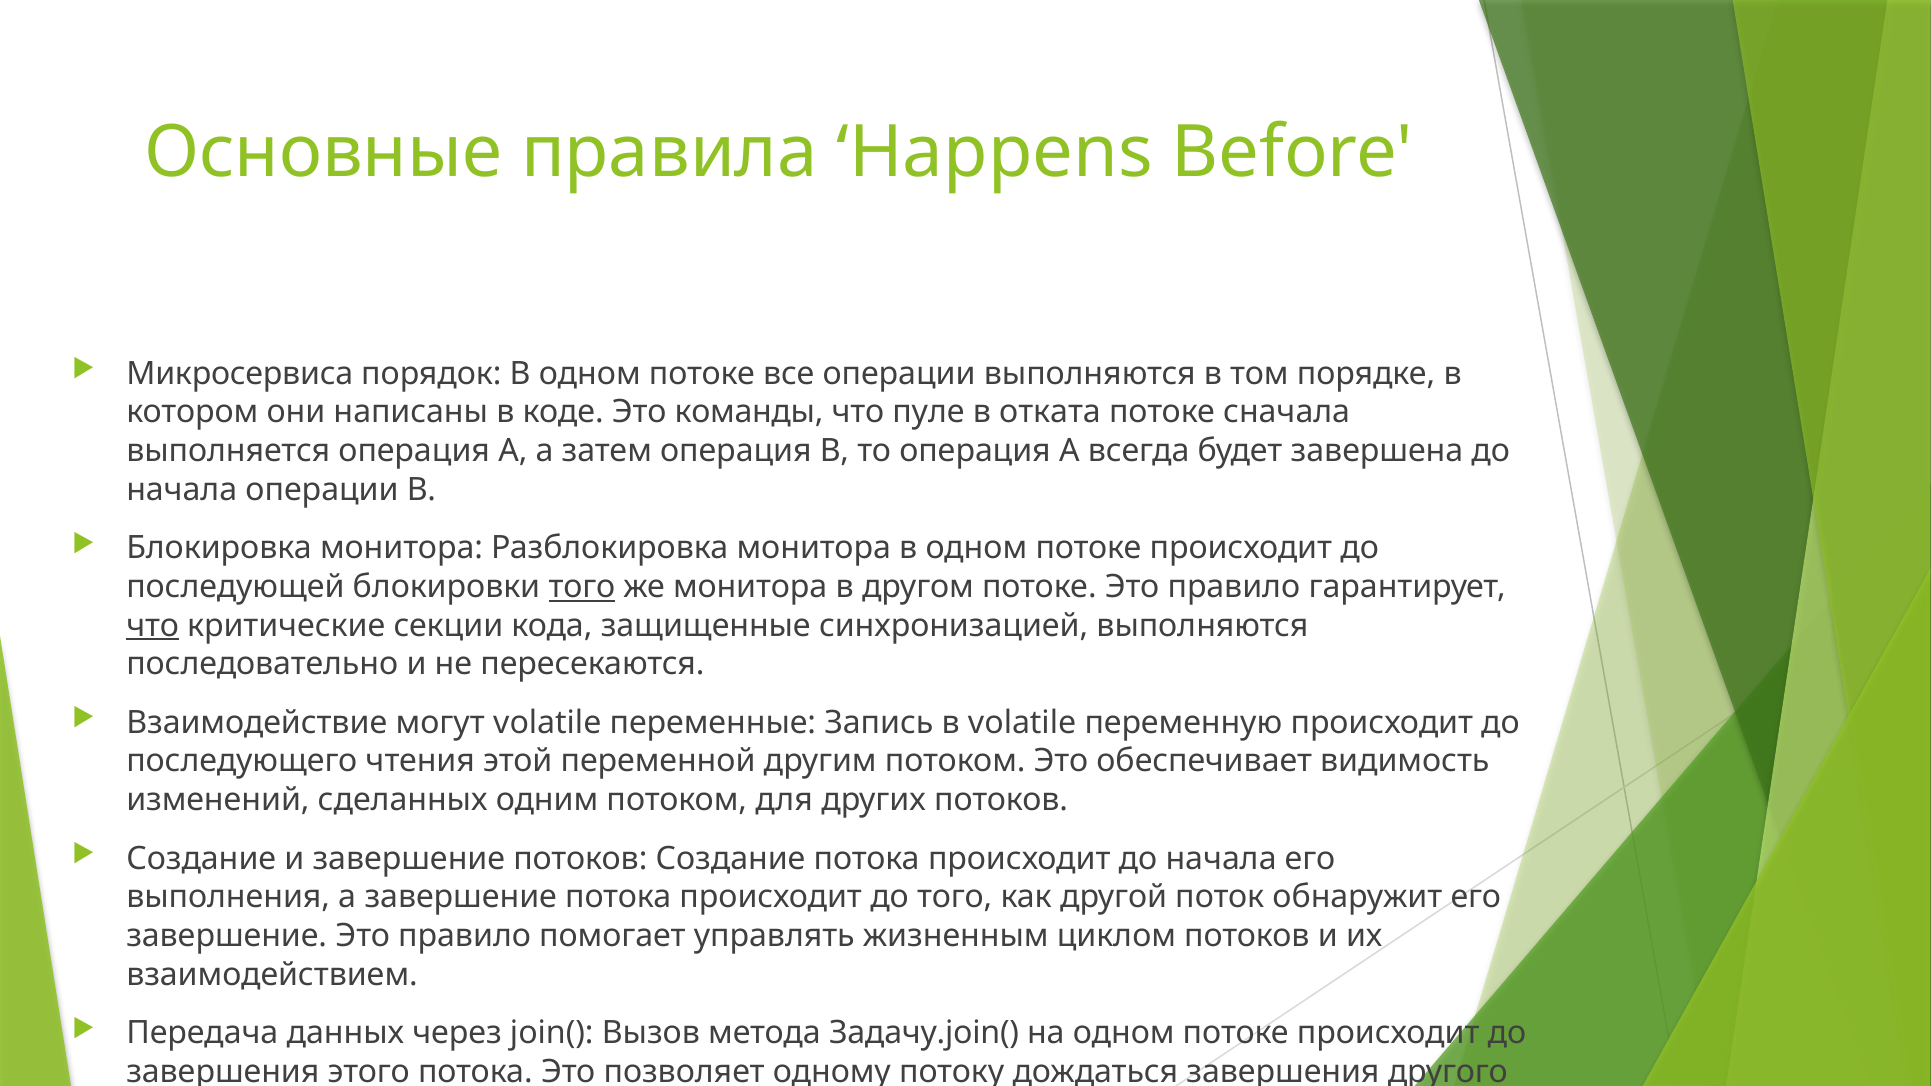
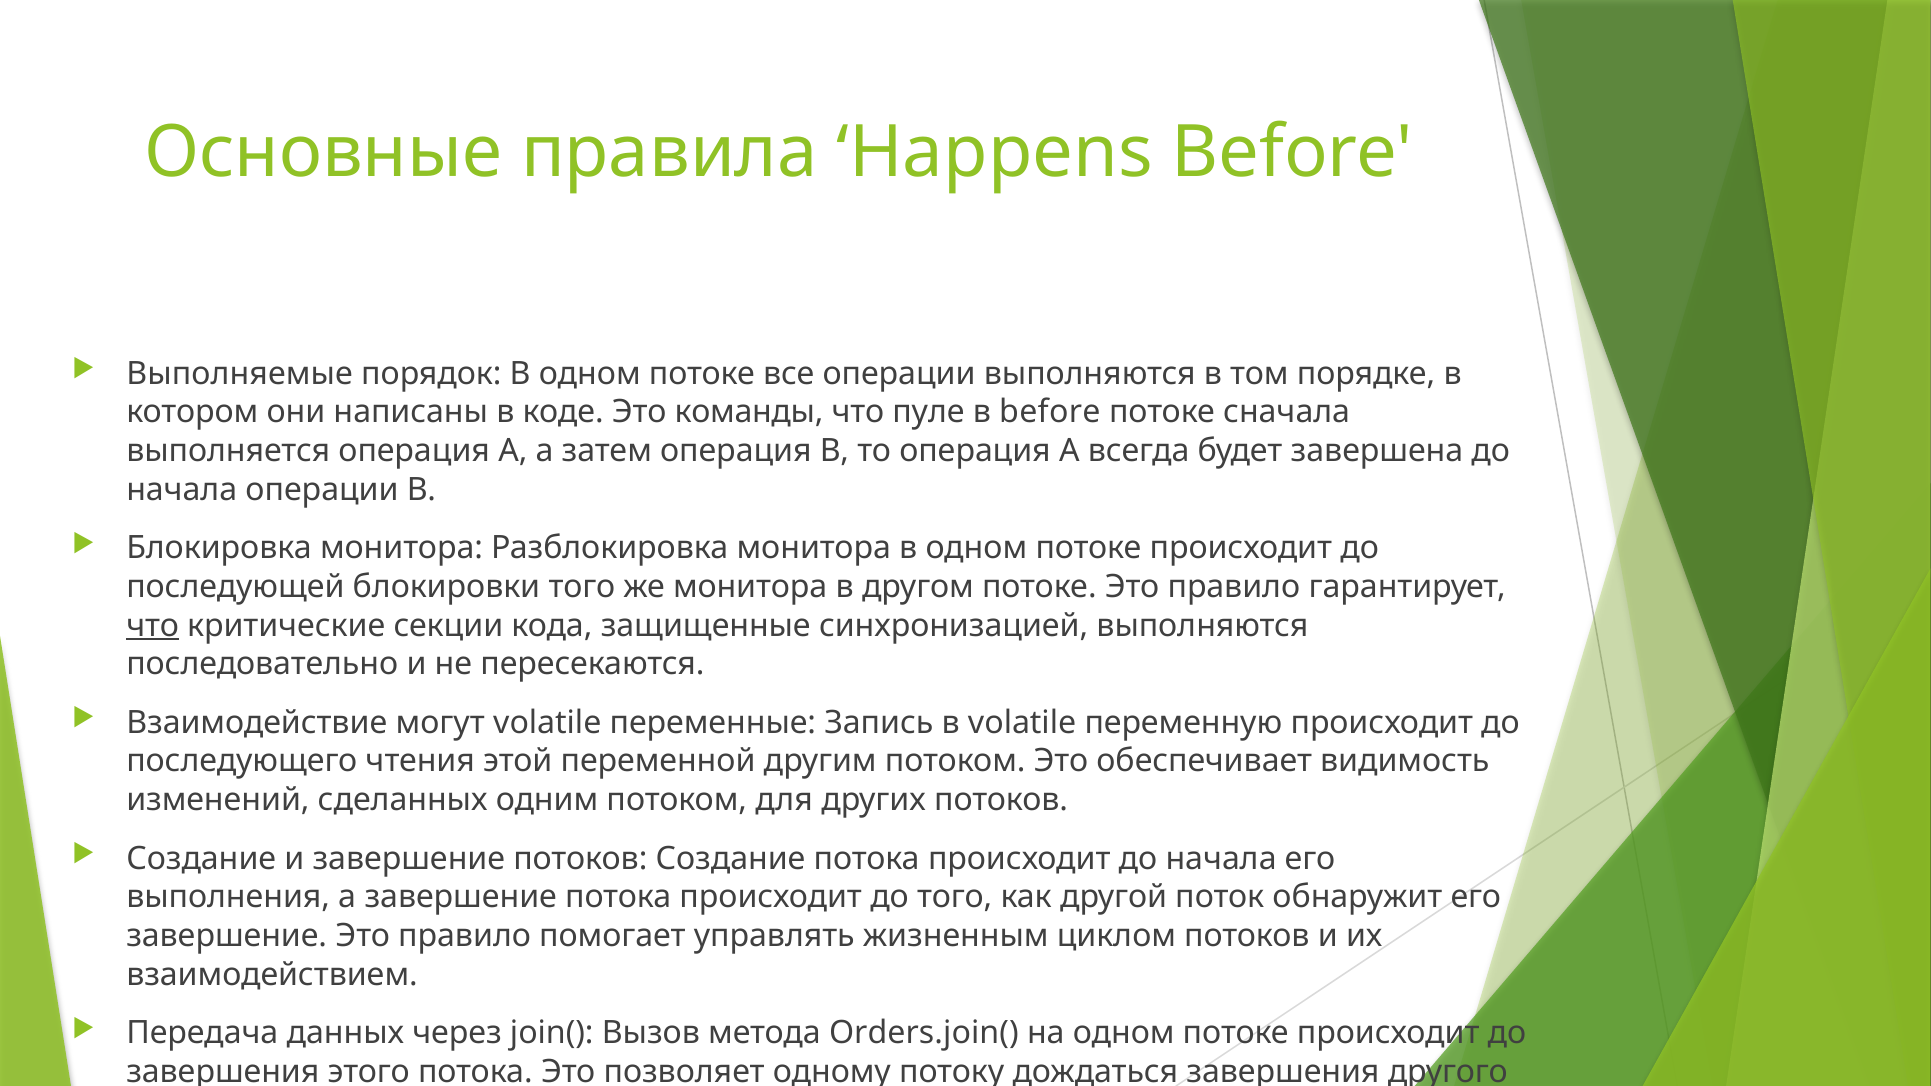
Микросервиса: Микросервиса -> Выполняемые (240, 374)
в отката: отката -> before (1050, 412)
того underline: present -> none (582, 587)
Задачу.join(: Задачу.join( -> Orders.join( (924, 1033)
